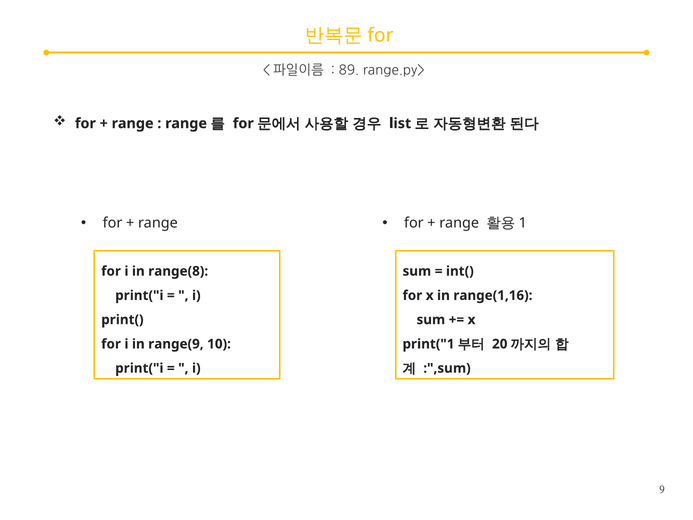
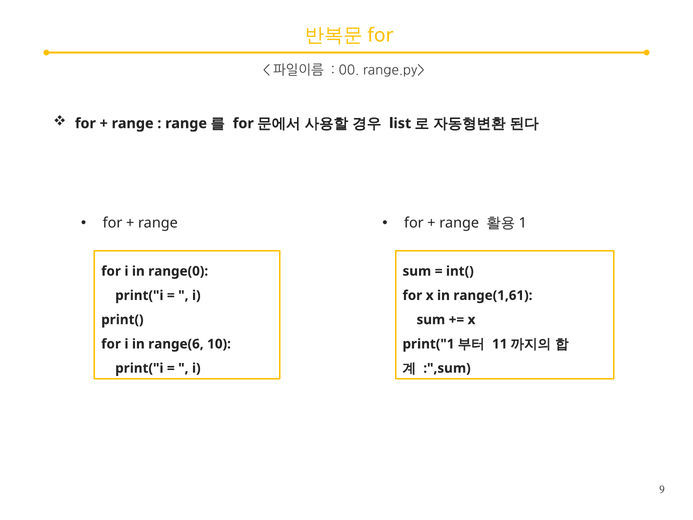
89: 89 -> 00 (349, 70)
range(8: range(8 -> range(0 (178, 271)
range(1,16: range(1,16 -> range(1,61 (493, 295)
range(9: range(9 -> range(6 (176, 344)
20: 20 -> 11 (500, 344)
